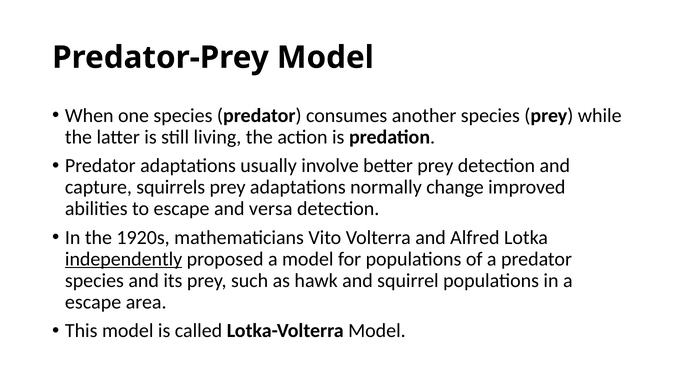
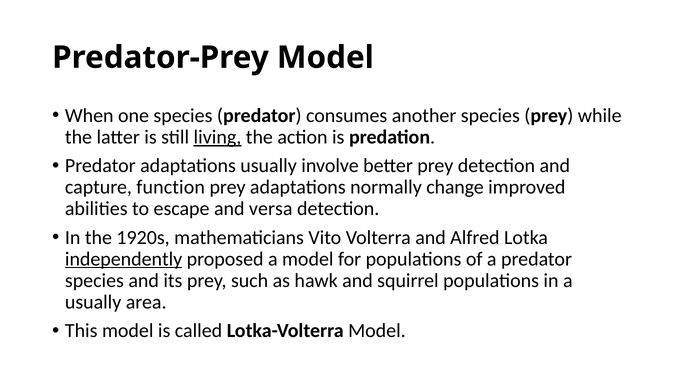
living underline: none -> present (217, 137)
squirrels: squirrels -> function (171, 187)
escape: escape -> usually (93, 302)
